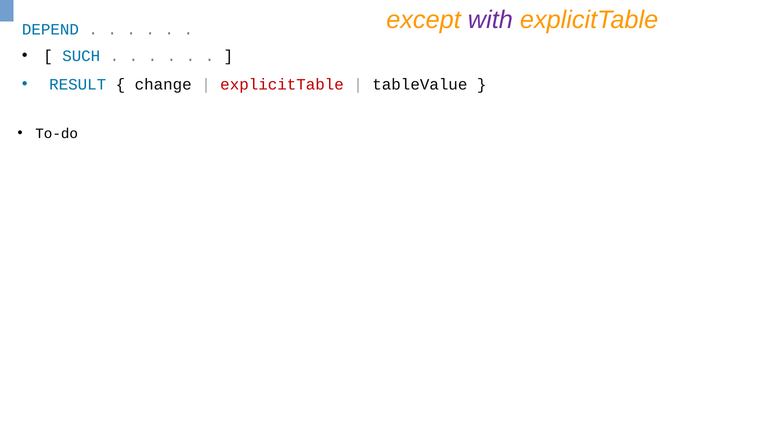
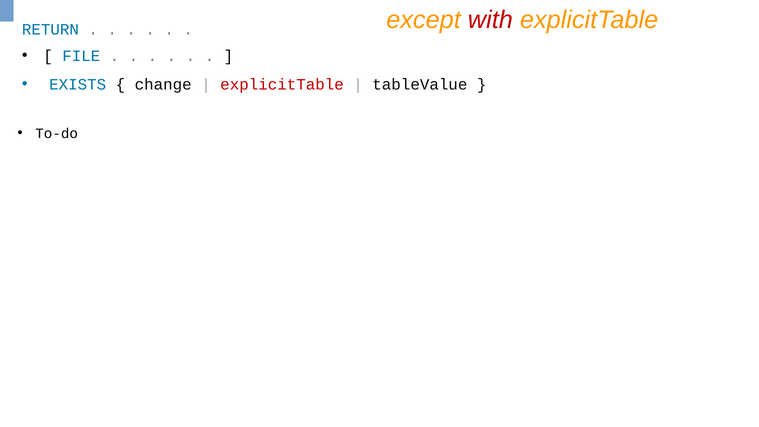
with colour: purple -> red (490, 20)
DEPEND: DEPEND -> RETURN (50, 30)
SUCH: SUCH -> FILE (81, 56)
RESULT: RESULT -> EXISTS (78, 85)
